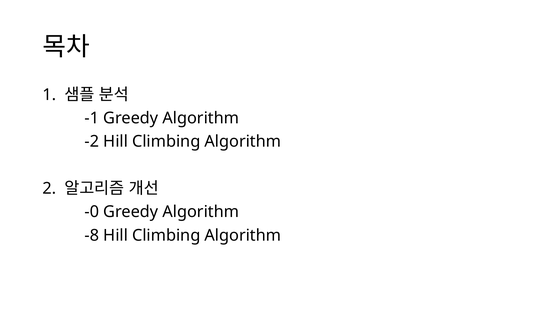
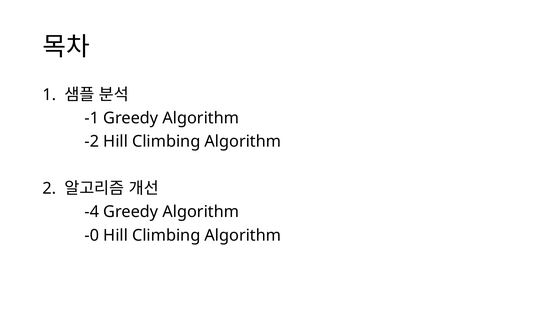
-0: -0 -> -4 (92, 211)
-8: -8 -> -0 (92, 235)
